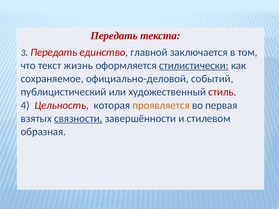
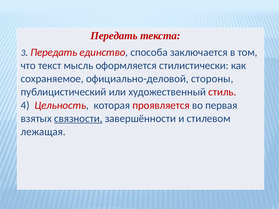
главной: главной -> способа (149, 52)
жизнь: жизнь -> мысль (78, 66)
стилистически underline: present -> none (194, 66)
событий: событий -> стороны (212, 79)
проявляется colour: orange -> red (161, 105)
образная: образная -> лежащая (43, 132)
